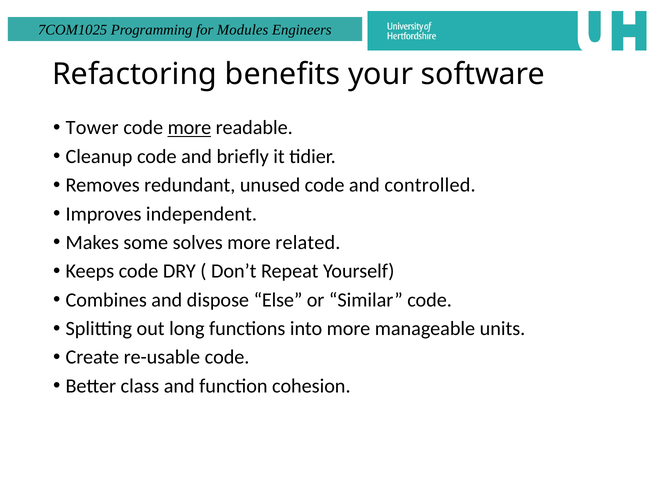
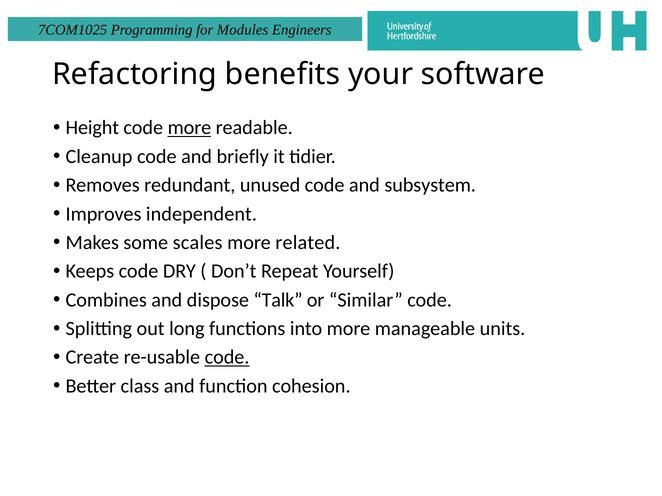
Tower: Tower -> Height (92, 128)
controlled: controlled -> subsystem (430, 185)
solves: solves -> scales (198, 243)
Else: Else -> Talk (278, 300)
code underline: none -> present (227, 358)
